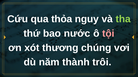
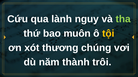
thỏa: thỏa -> lành (62, 19)
nước: nước -> muôn (77, 34)
tội colour: pink -> yellow (108, 34)
